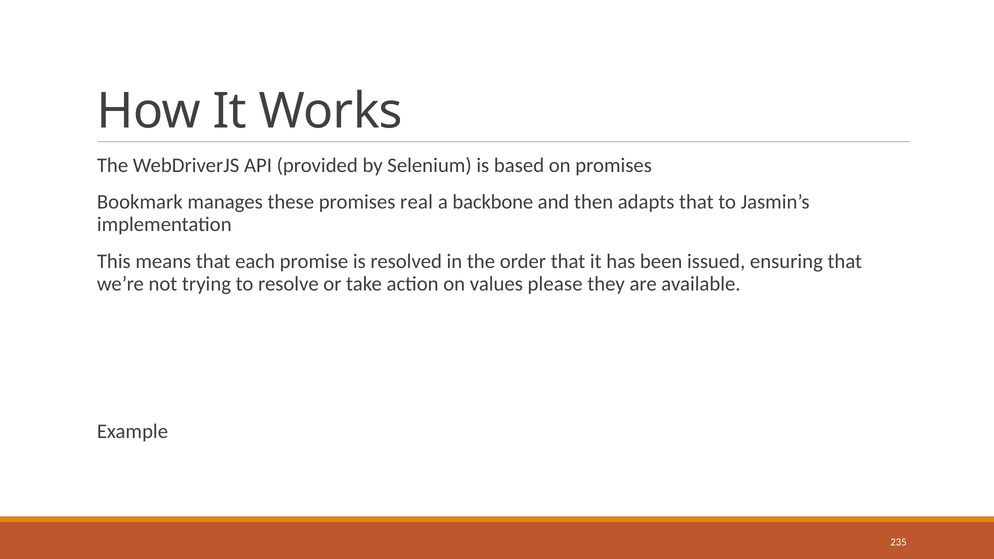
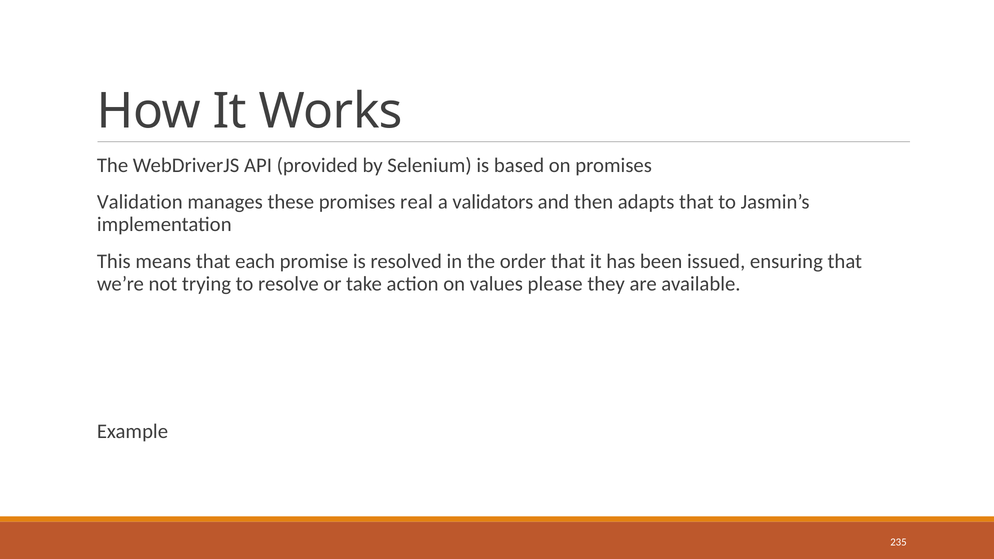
Bookmark: Bookmark -> Validation (140, 202)
backbone: backbone -> validators (493, 202)
